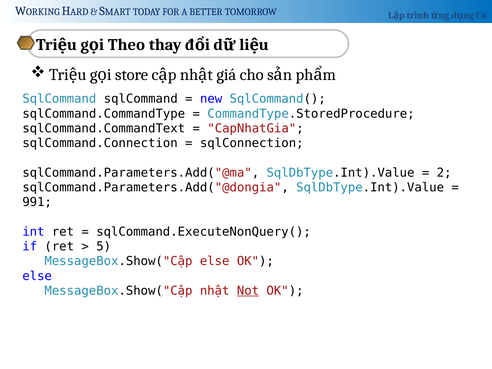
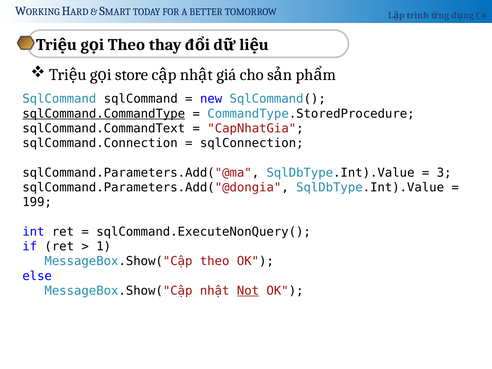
sqlCommand.CommandType underline: none -> present (104, 114)
2: 2 -> 3 (444, 173)
991: 991 -> 199 (37, 202)
5: 5 -> 1 (104, 247)
MessageBox.Show("Cập else: else -> theo (215, 261)
